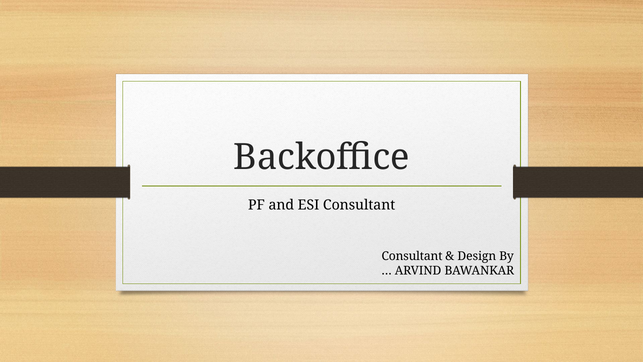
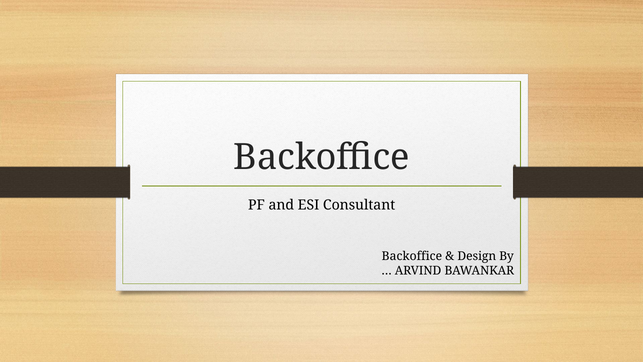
Consultant: Consultant -> Backoffice (412, 256)
